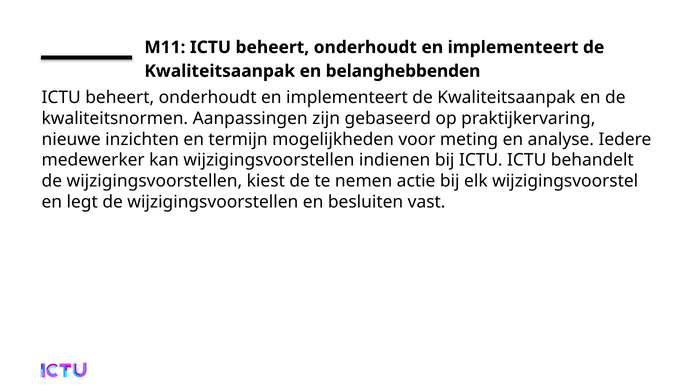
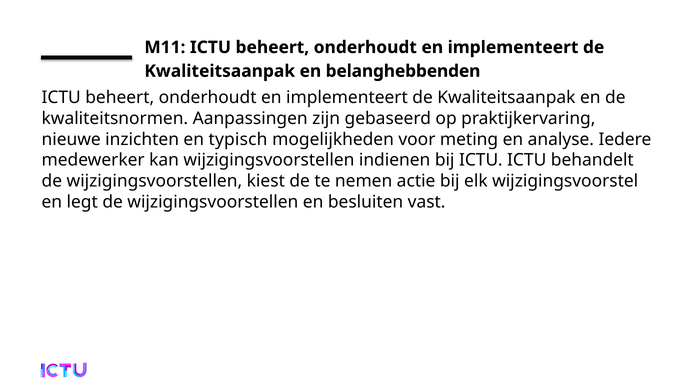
termijn: termijn -> typisch (238, 139)
